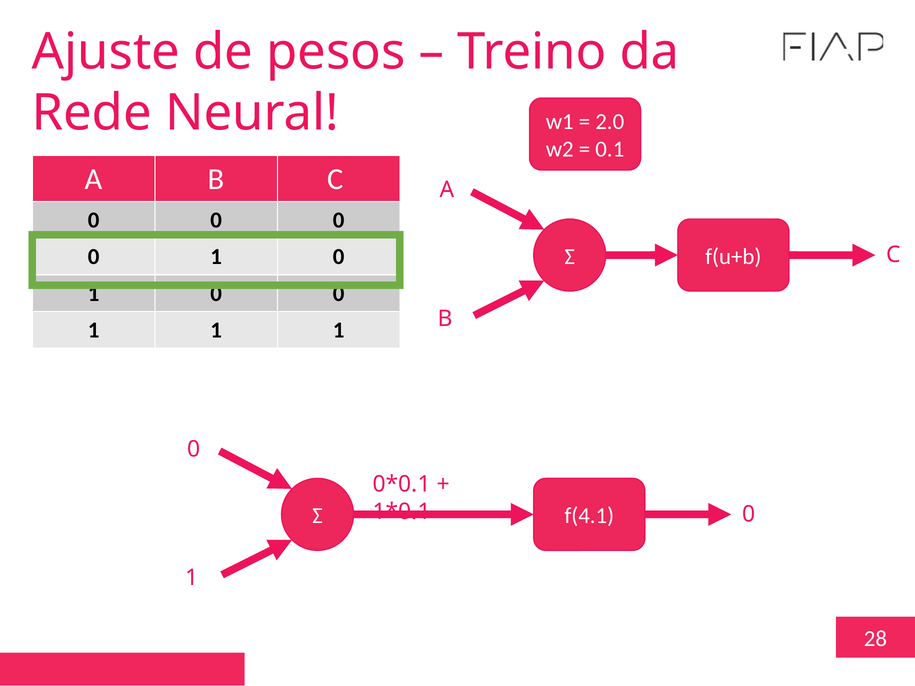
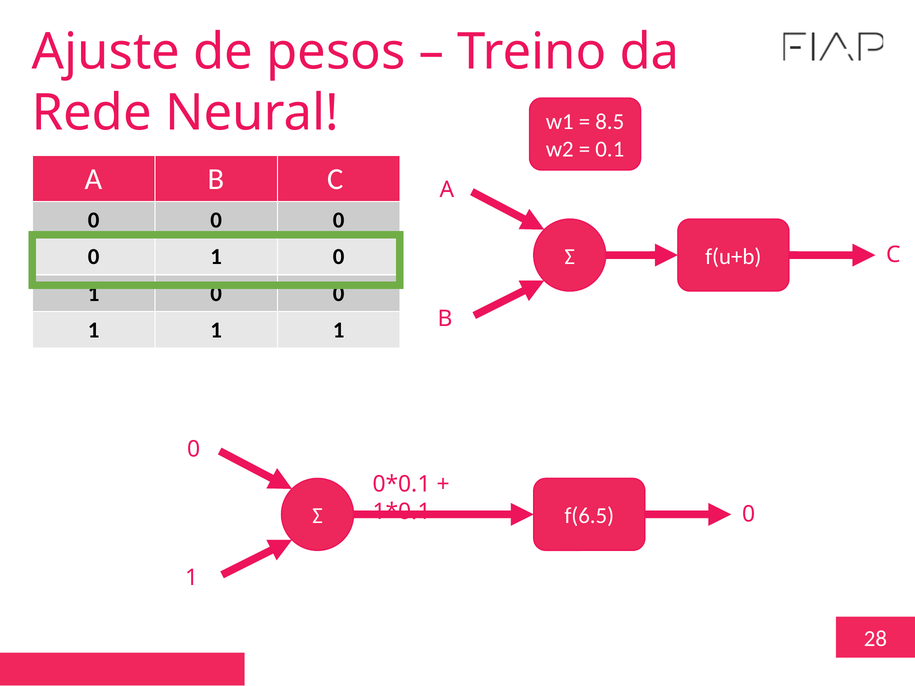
2.0: 2.0 -> 8.5 (610, 122)
f(4.1: f(4.1 -> f(6.5 (589, 516)
